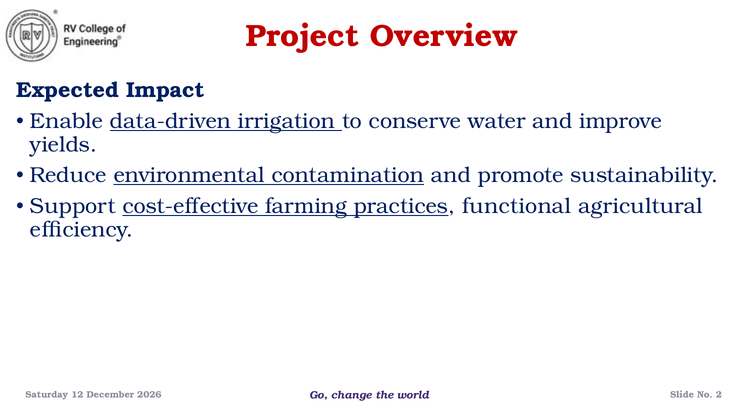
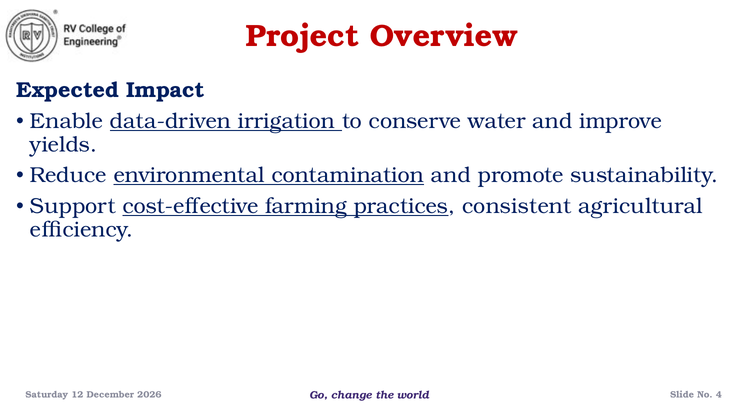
functional: functional -> consistent (517, 206)
2: 2 -> 4 (719, 395)
